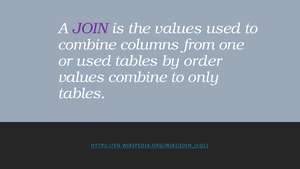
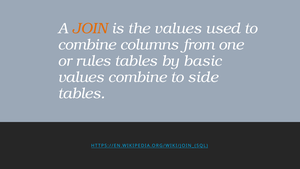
JOIN colour: purple -> orange (90, 28)
or used: used -> rules (93, 61)
order: order -> basic (202, 61)
only: only -> side (203, 77)
